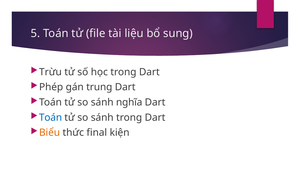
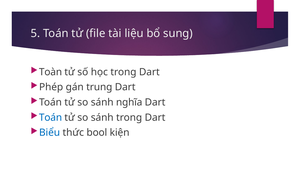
Trừu: Trừu -> Toàn (51, 72)
Biểu colour: orange -> blue (50, 132)
final: final -> bool (97, 132)
